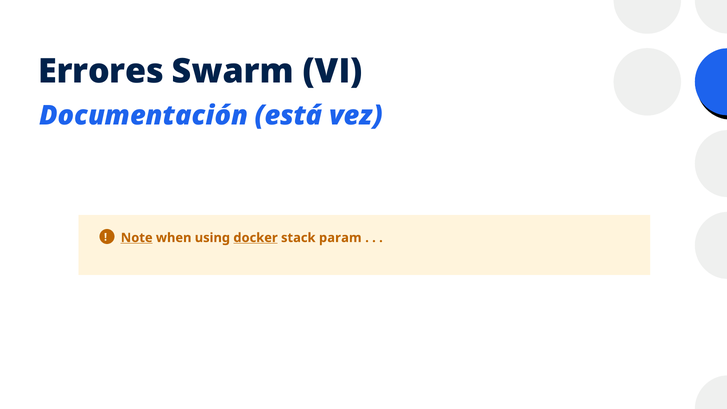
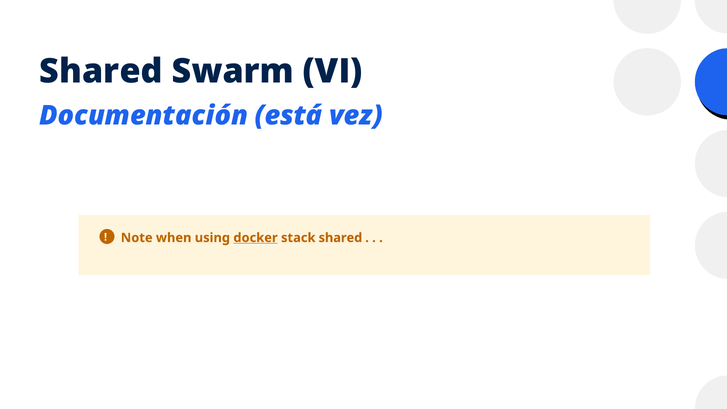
Errores: Errores -> Shared (101, 72)
Note underline: present -> none (137, 238)
stack param: param -> shared (340, 238)
